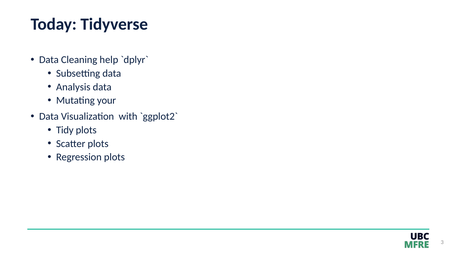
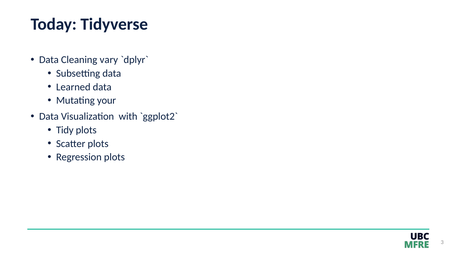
help: help -> vary (109, 60)
Analysis: Analysis -> Learned (73, 87)
